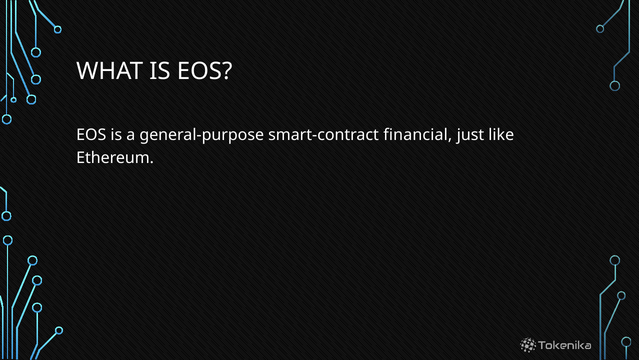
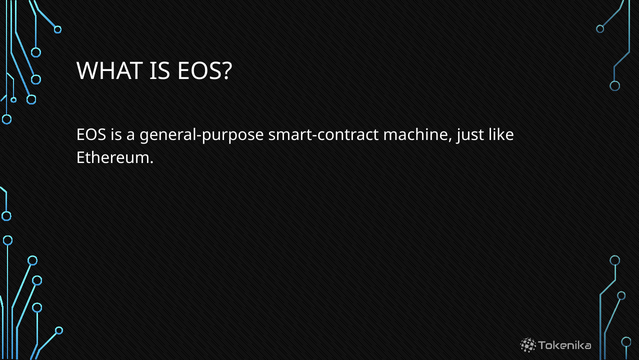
financial: financial -> machine (418, 135)
